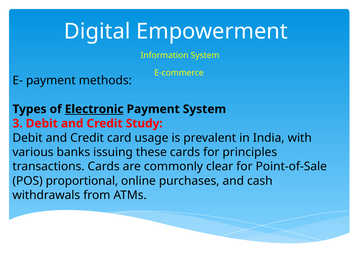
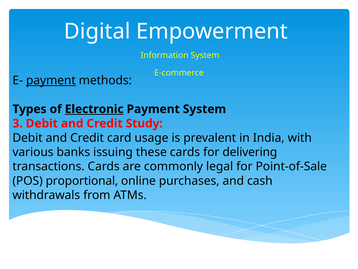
payment underline: none -> present (51, 80)
principles: principles -> delivering (250, 152)
clear: clear -> legal (220, 166)
